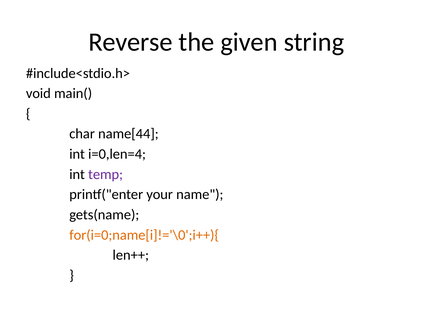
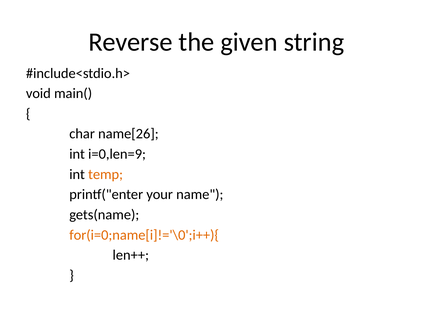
name[44: name[44 -> name[26 (128, 134)
i=0,len=4: i=0,len=4 -> i=0,len=9 (117, 154)
temp colour: purple -> orange (106, 174)
